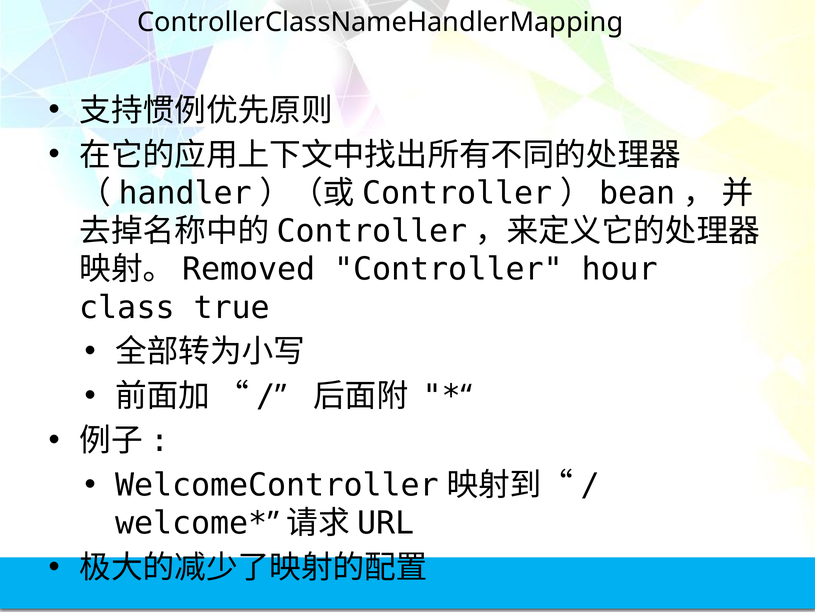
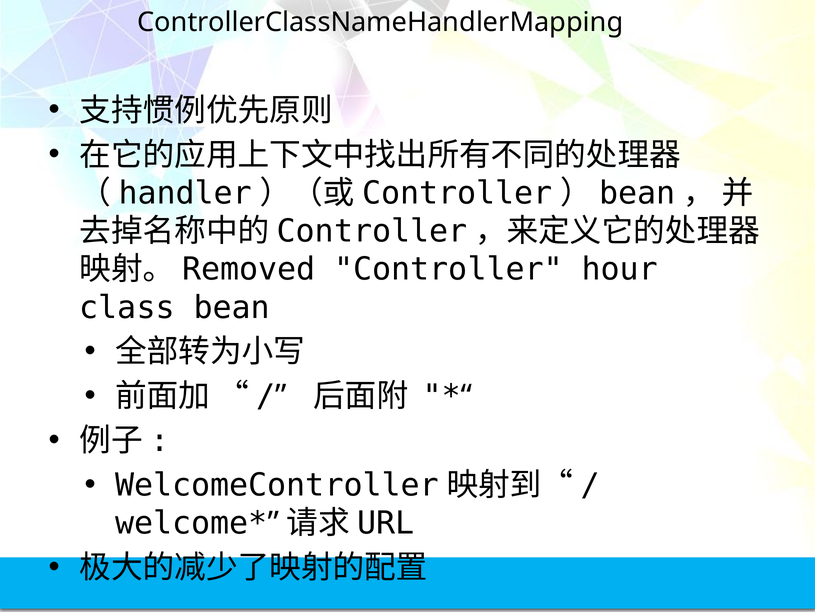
true: true -> bean (232, 307)
